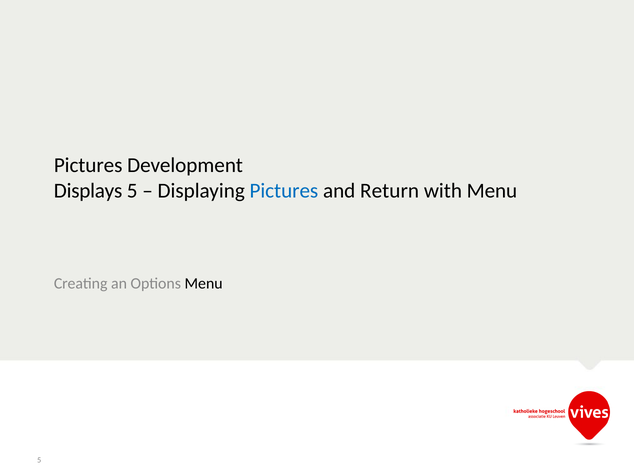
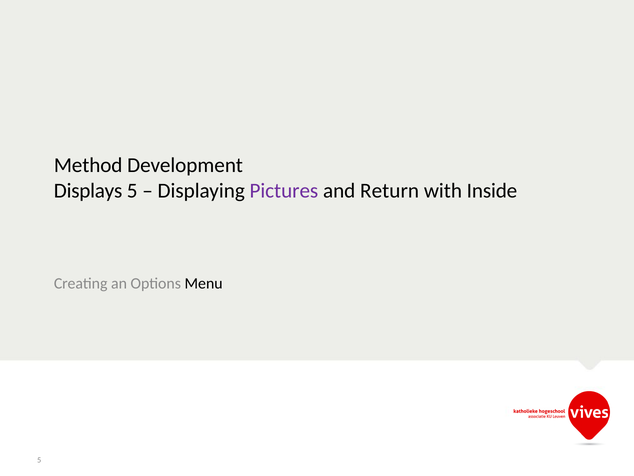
Pictures: Pictures -> Method (88, 165)
Pictures colour: blue -> purple (284, 190)
with Menu: Menu -> Inside (492, 190)
